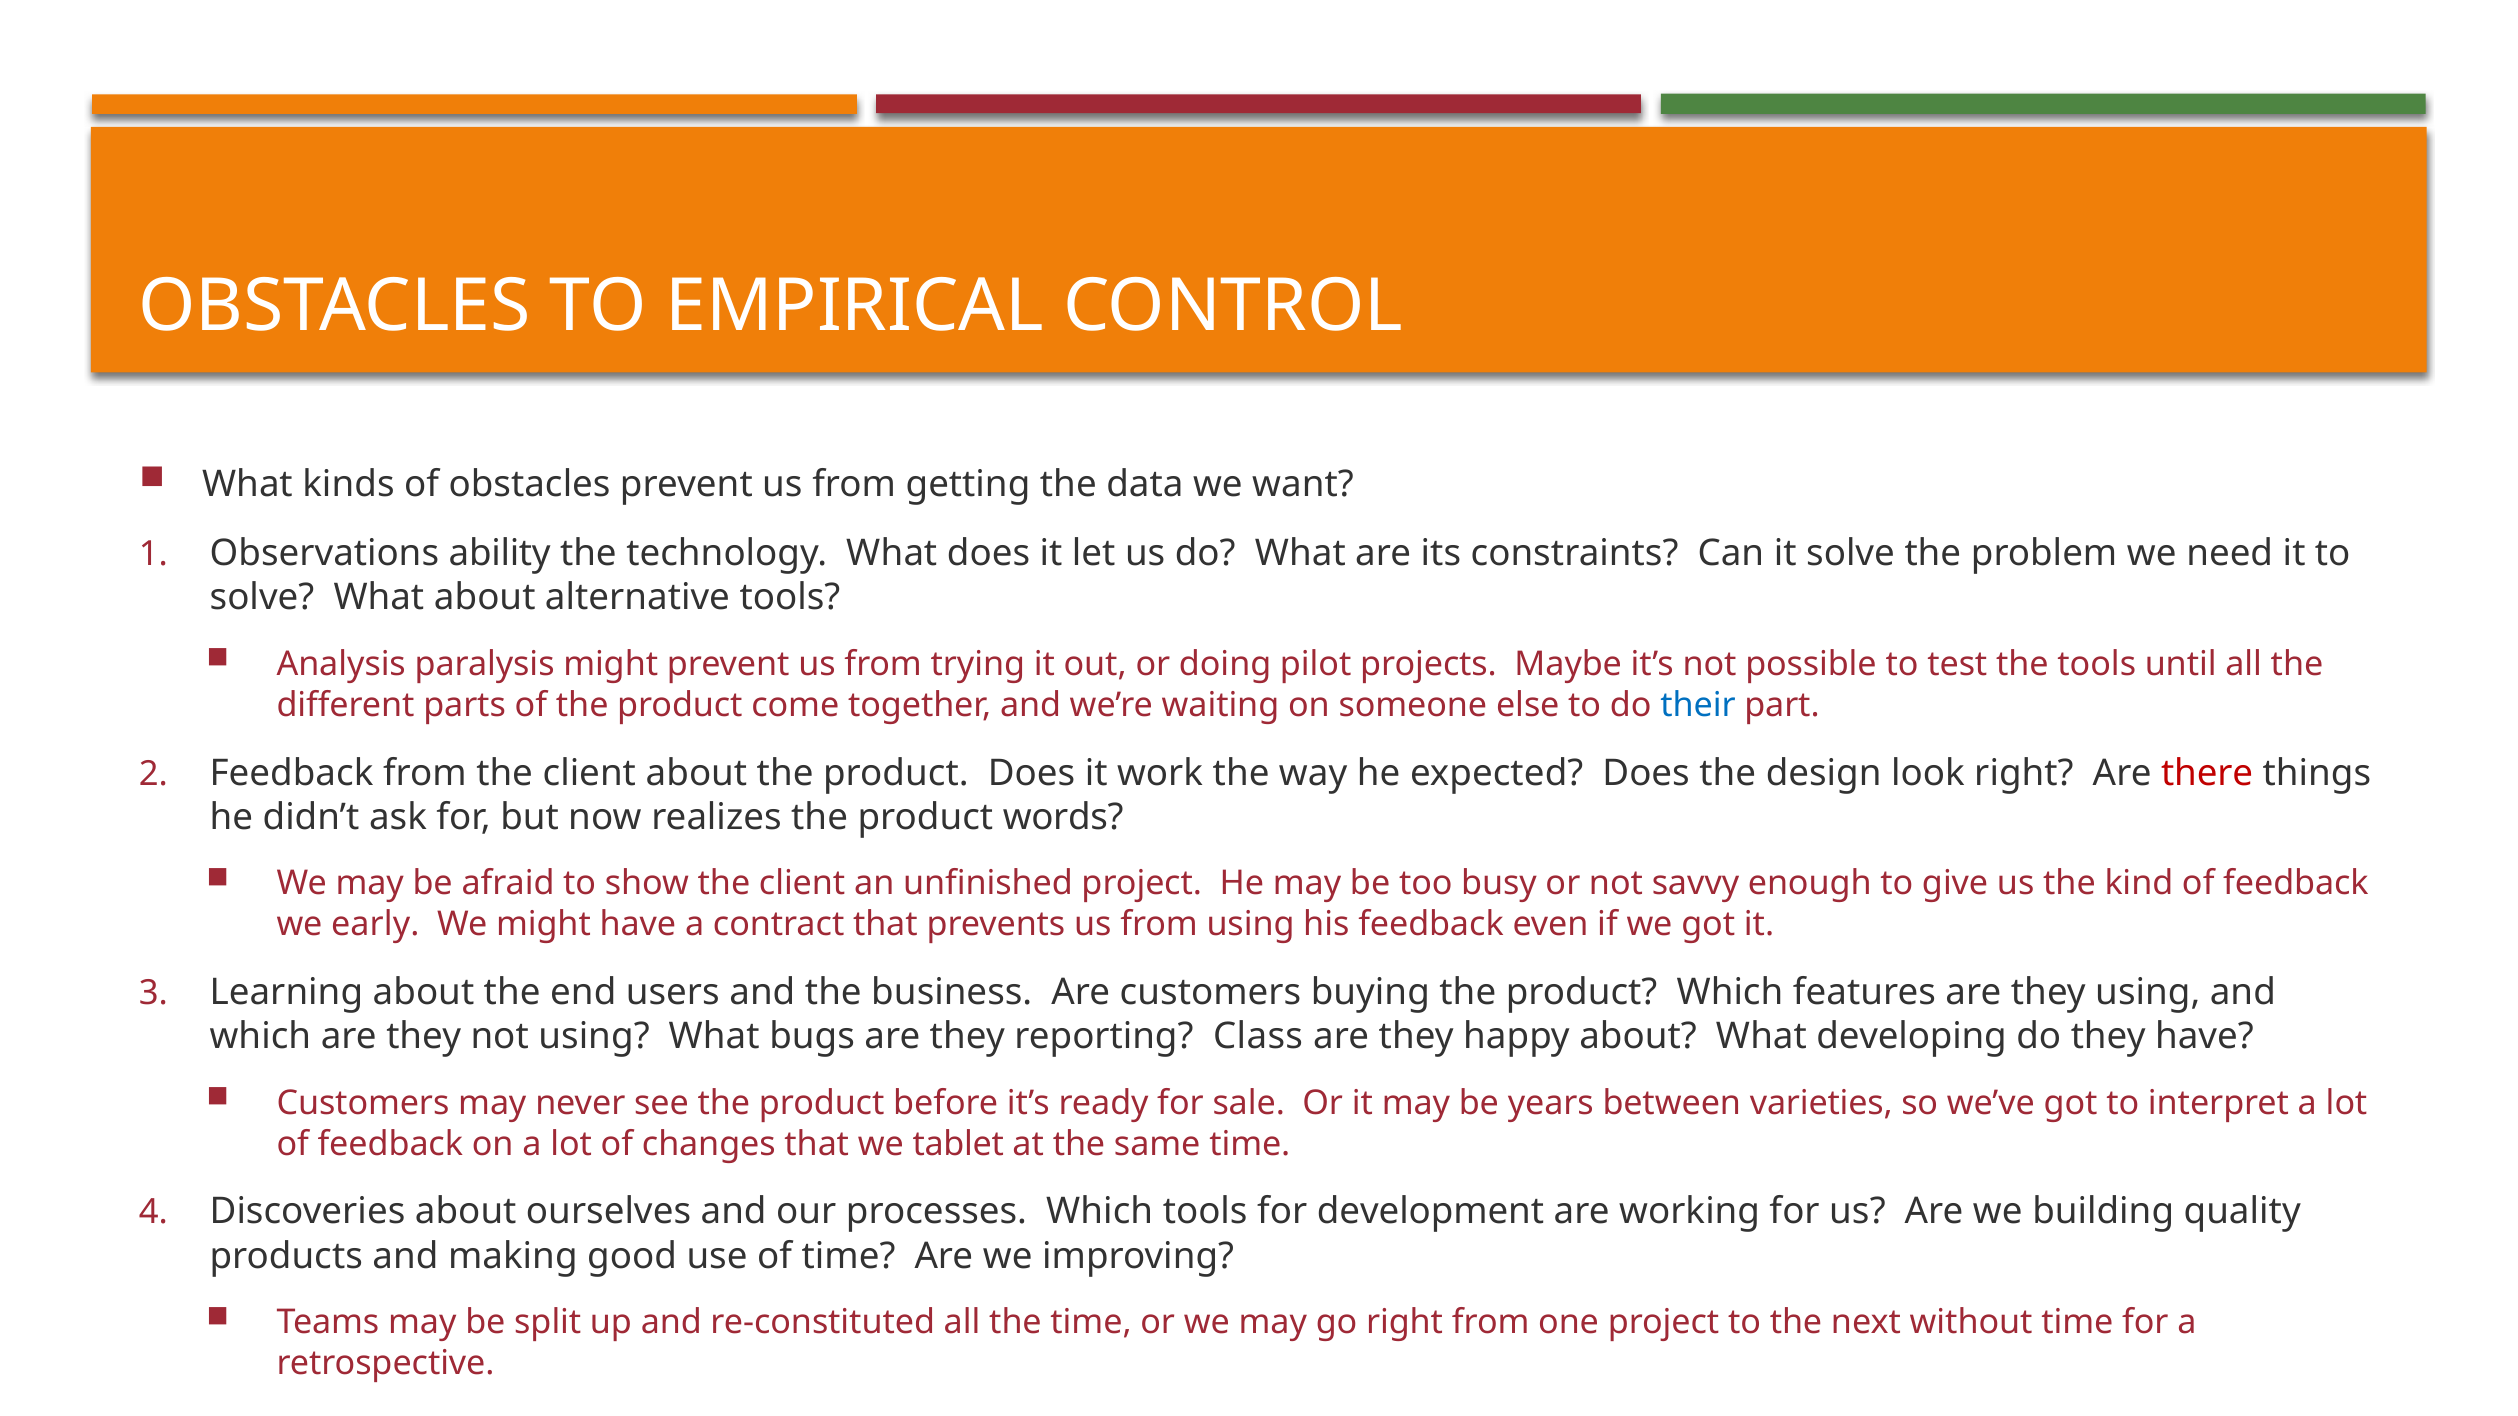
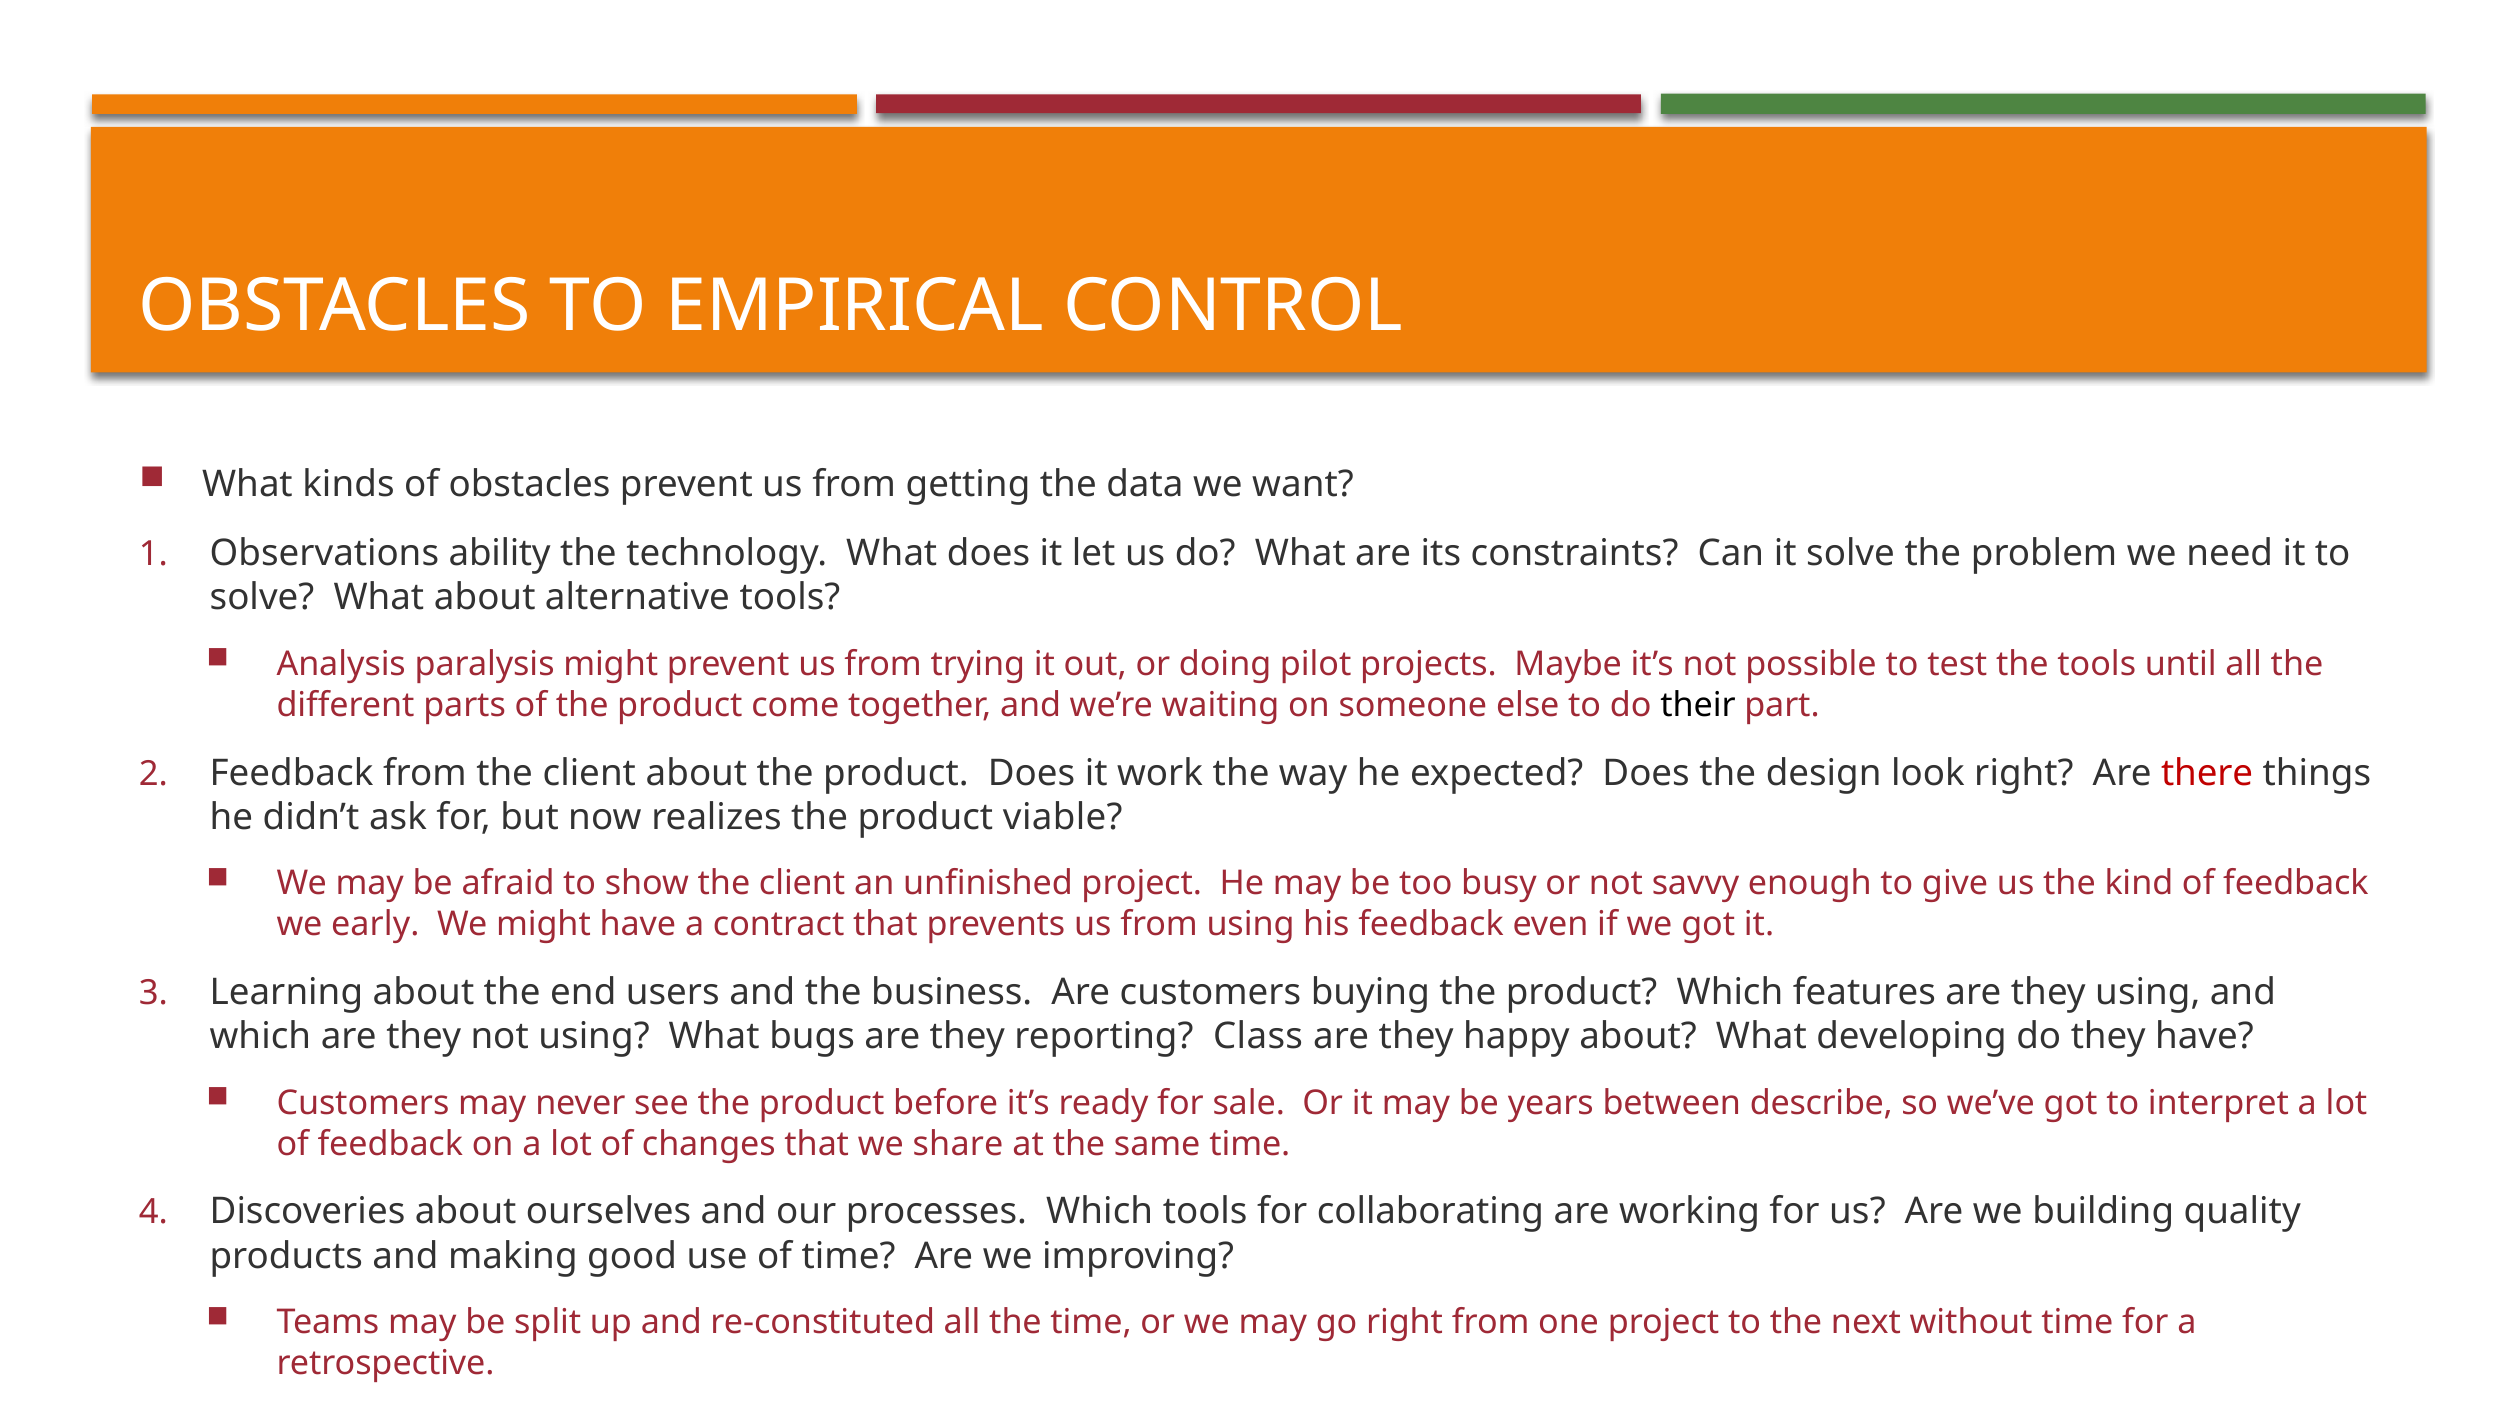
their colour: blue -> black (1698, 705)
words: words -> viable (1063, 817)
varieties: varieties -> describe (1821, 1103)
tablet: tablet -> share (958, 1144)
development: development -> collaborating (1430, 1212)
